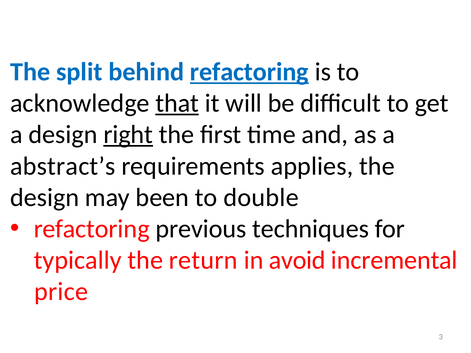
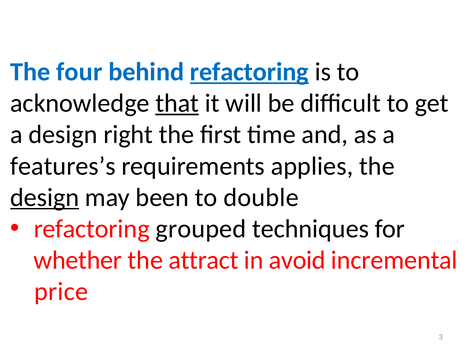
split: split -> four (79, 72)
right underline: present -> none (128, 135)
abstract’s: abstract’s -> features’s (63, 166)
design underline: none -> present (45, 198)
previous: previous -> grouped (201, 229)
typically: typically -> whether (78, 260)
return: return -> attract (203, 260)
